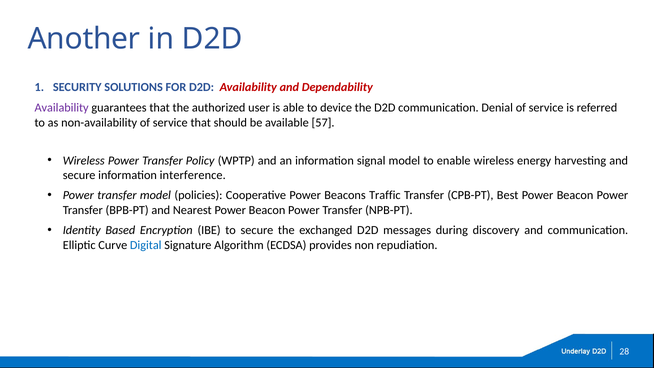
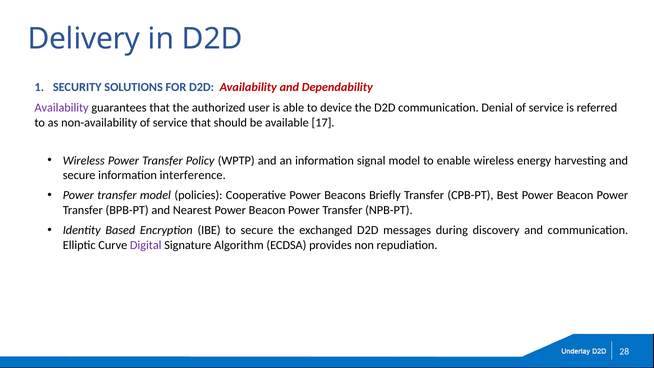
Another: Another -> Delivery (84, 39)
57: 57 -> 17 (323, 122)
Traffic: Traffic -> Briefly (385, 195)
Digital colour: blue -> purple (146, 245)
